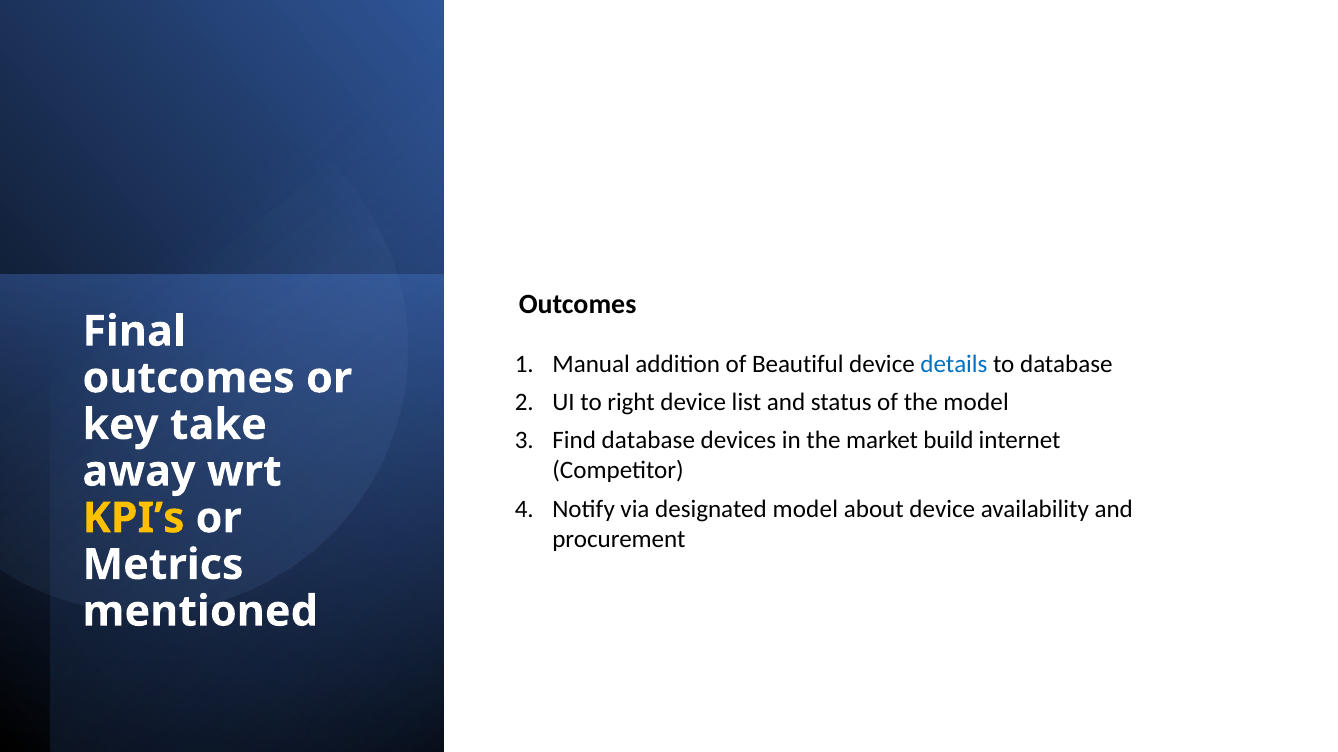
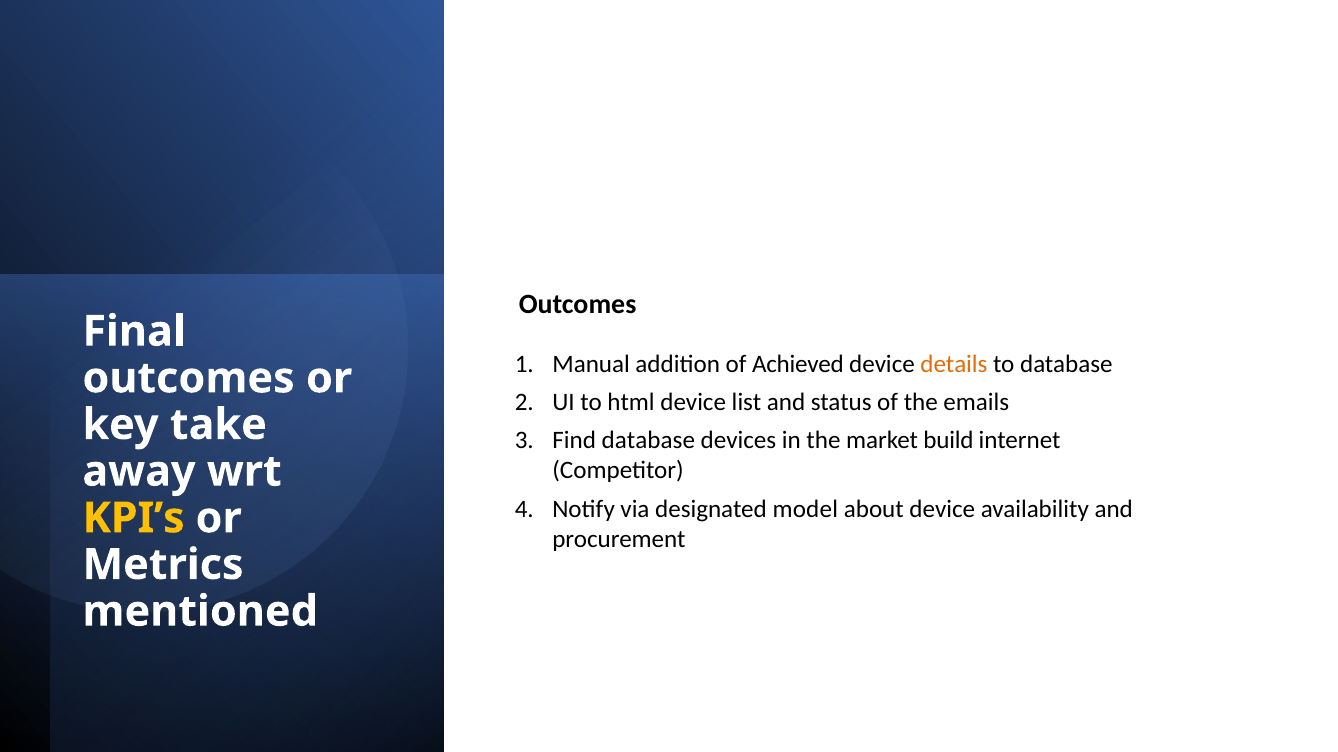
Beautiful: Beautiful -> Achieved (798, 364)
details colour: blue -> orange (954, 364)
right: right -> html (631, 403)
the model: model -> emails (976, 403)
